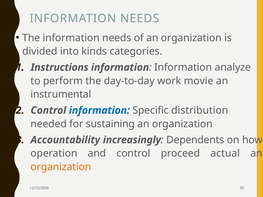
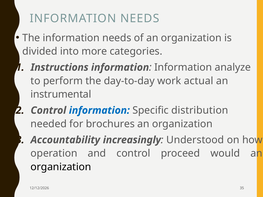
kinds: kinds -> more (94, 51)
movie: movie -> actual (199, 81)
sustaining: sustaining -> brochures (110, 124)
Dependents: Dependents -> Understood (195, 140)
actual: actual -> would (225, 154)
organization colour: orange -> black (61, 167)
